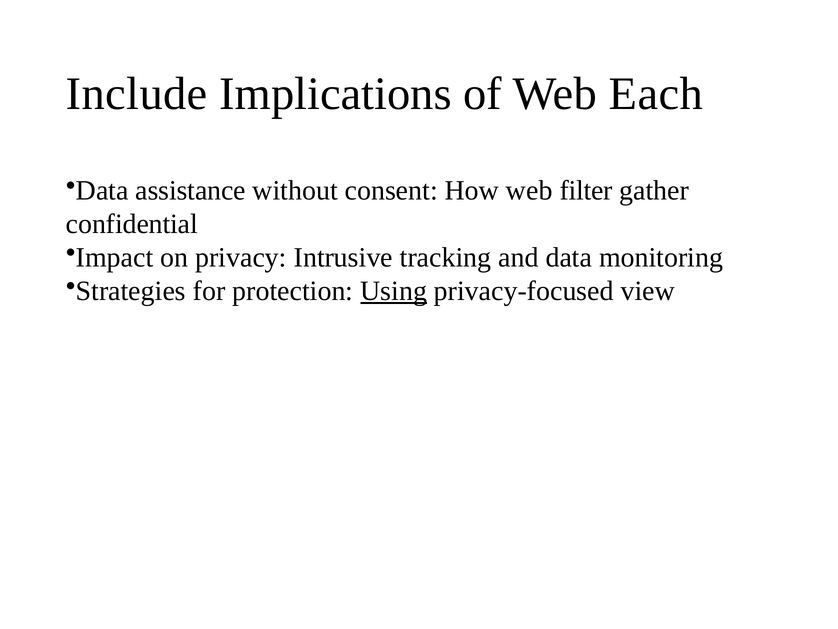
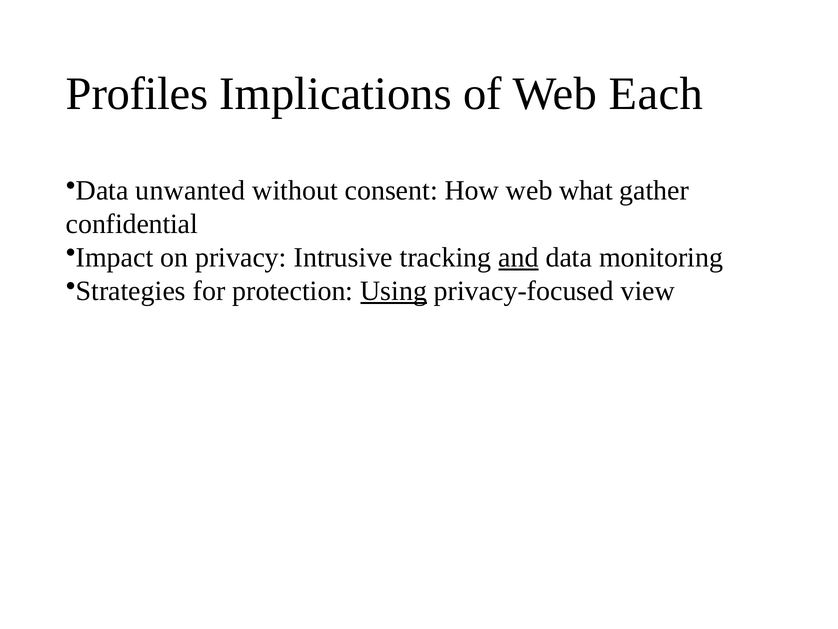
Include: Include -> Profiles (137, 94)
assistance: assistance -> unwanted (190, 190)
filter: filter -> what (586, 190)
and underline: none -> present (518, 257)
